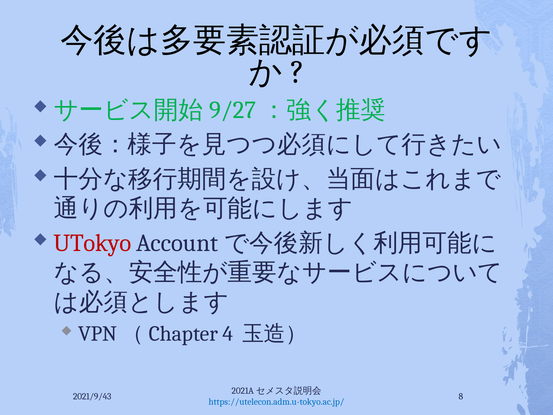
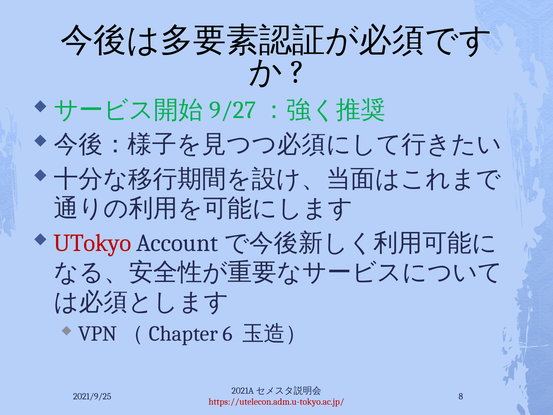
4: 4 -> 6 (228, 334)
2021/9/43: 2021/9/43 -> 2021/9/25 (92, 396)
https://utelecon.adm.u-tokyo.ac.jp/ colour: blue -> red (276, 402)
